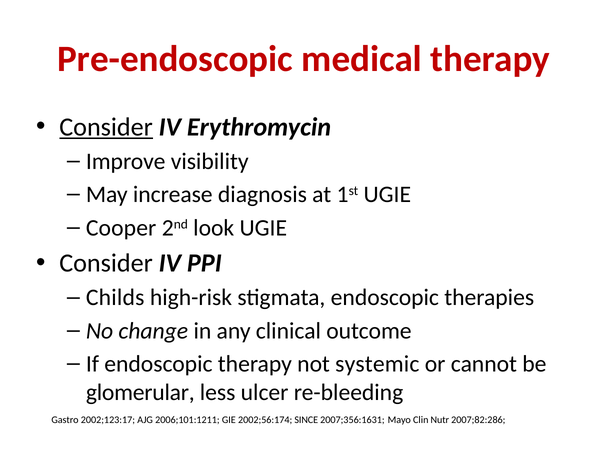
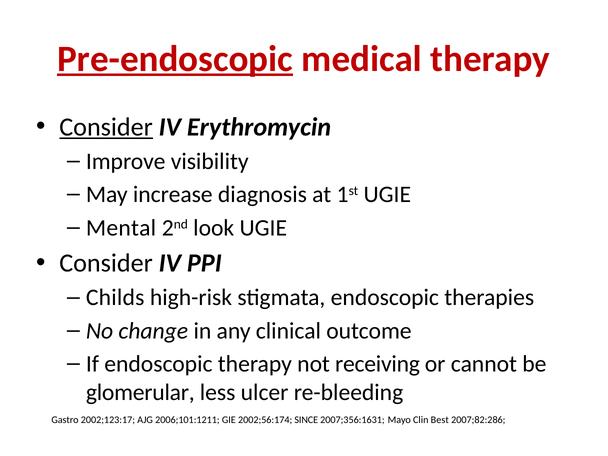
Pre-endoscopic underline: none -> present (175, 59)
Cooper: Cooper -> Mental (121, 228)
systemic: systemic -> receiving (377, 364)
Nutr: Nutr -> Best (440, 420)
